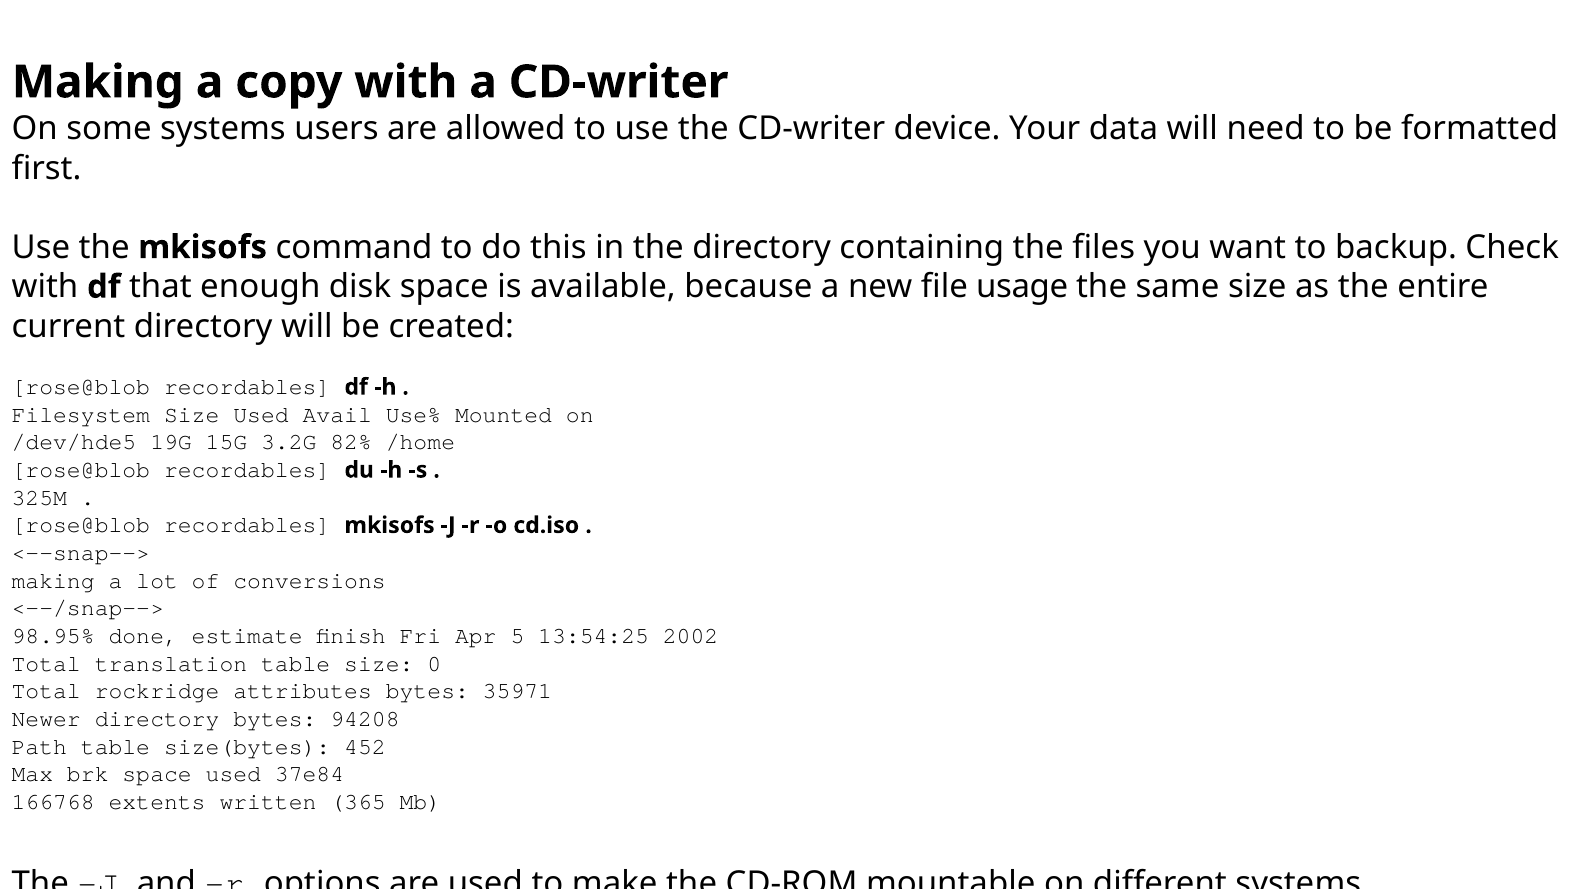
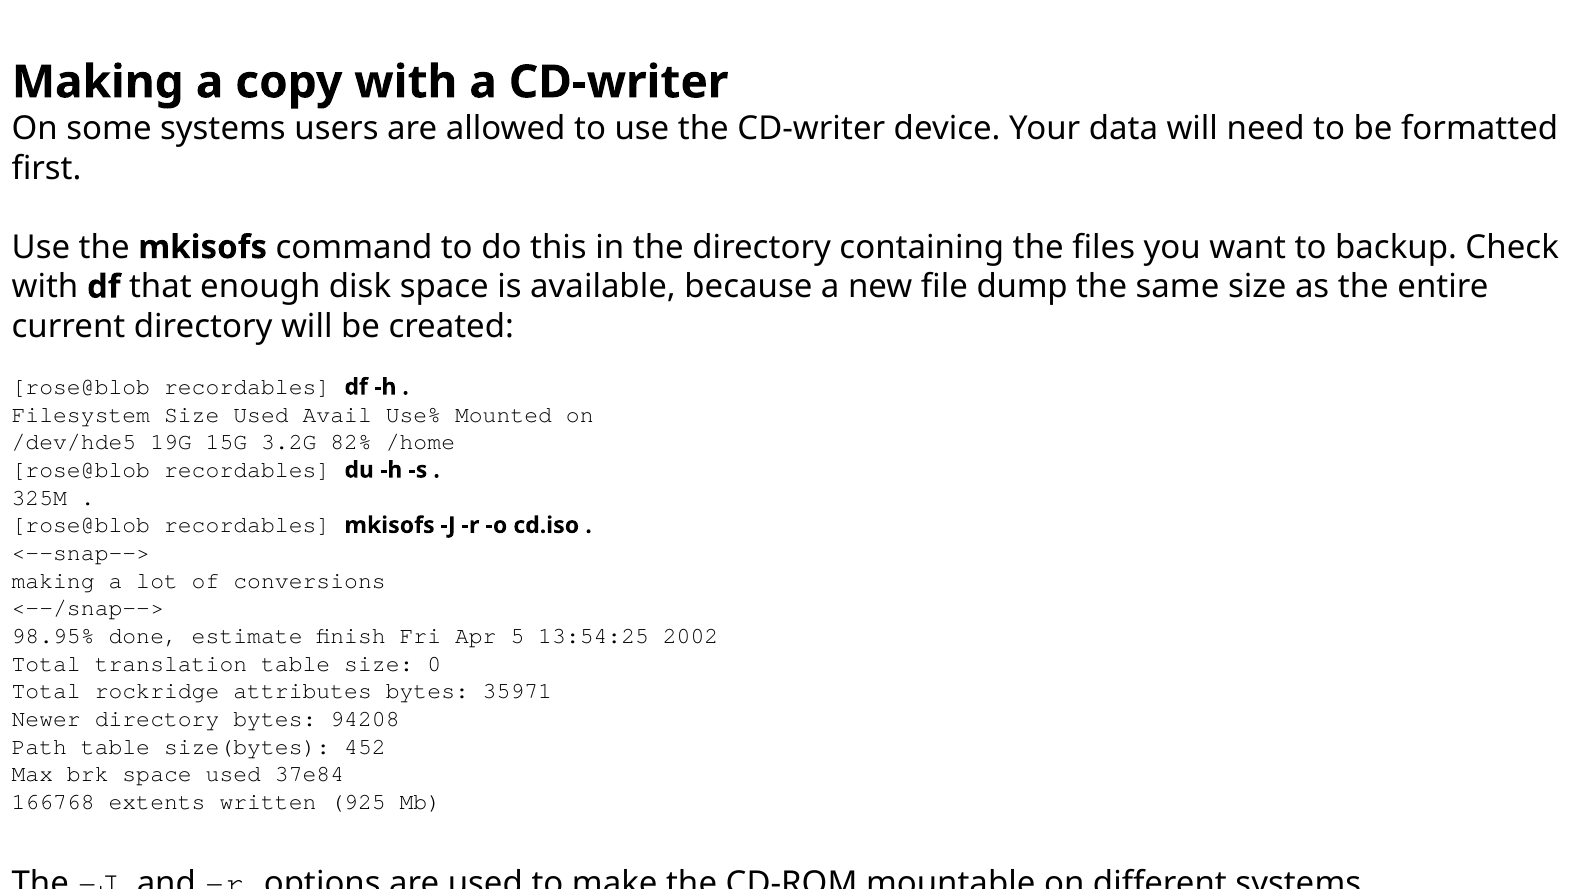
usage: usage -> dump (1022, 287)
365: 365 -> 925 (358, 802)
